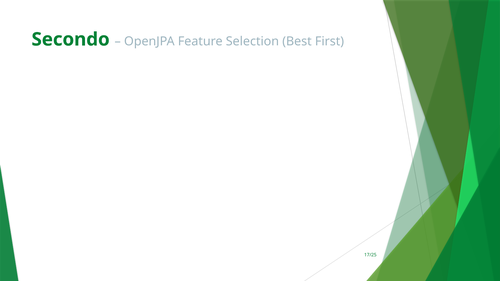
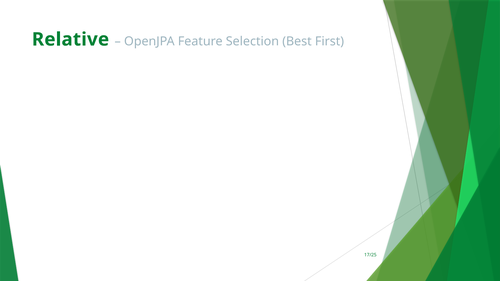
Secondo: Secondo -> Relative (70, 39)
